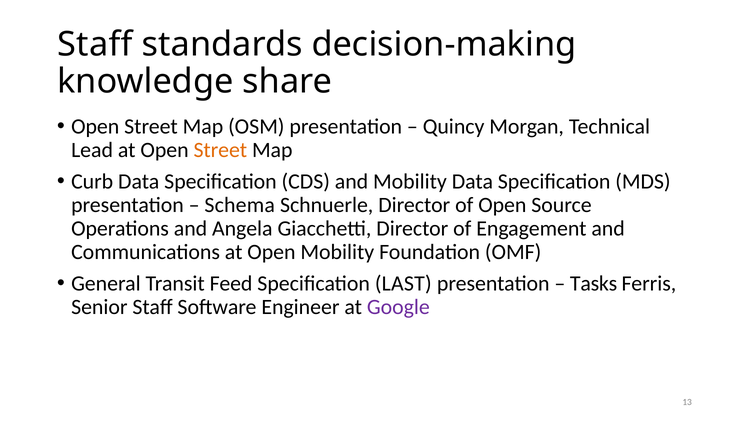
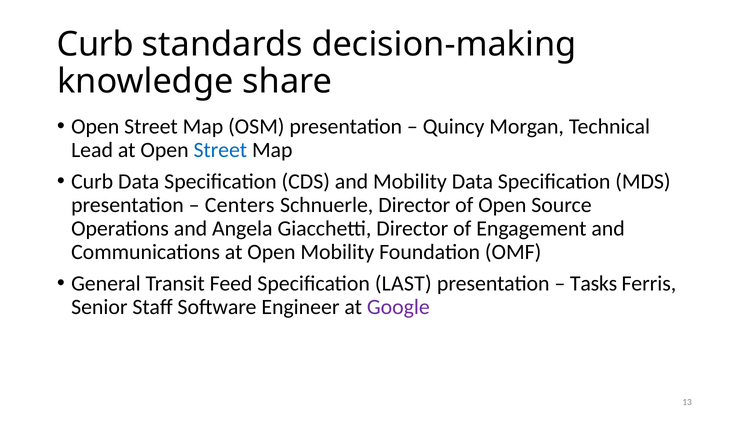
Staff: Staff -> Curb (95, 44)
Street colour: orange -> blue (220, 150)
Schema: Schema -> Centers (240, 205)
